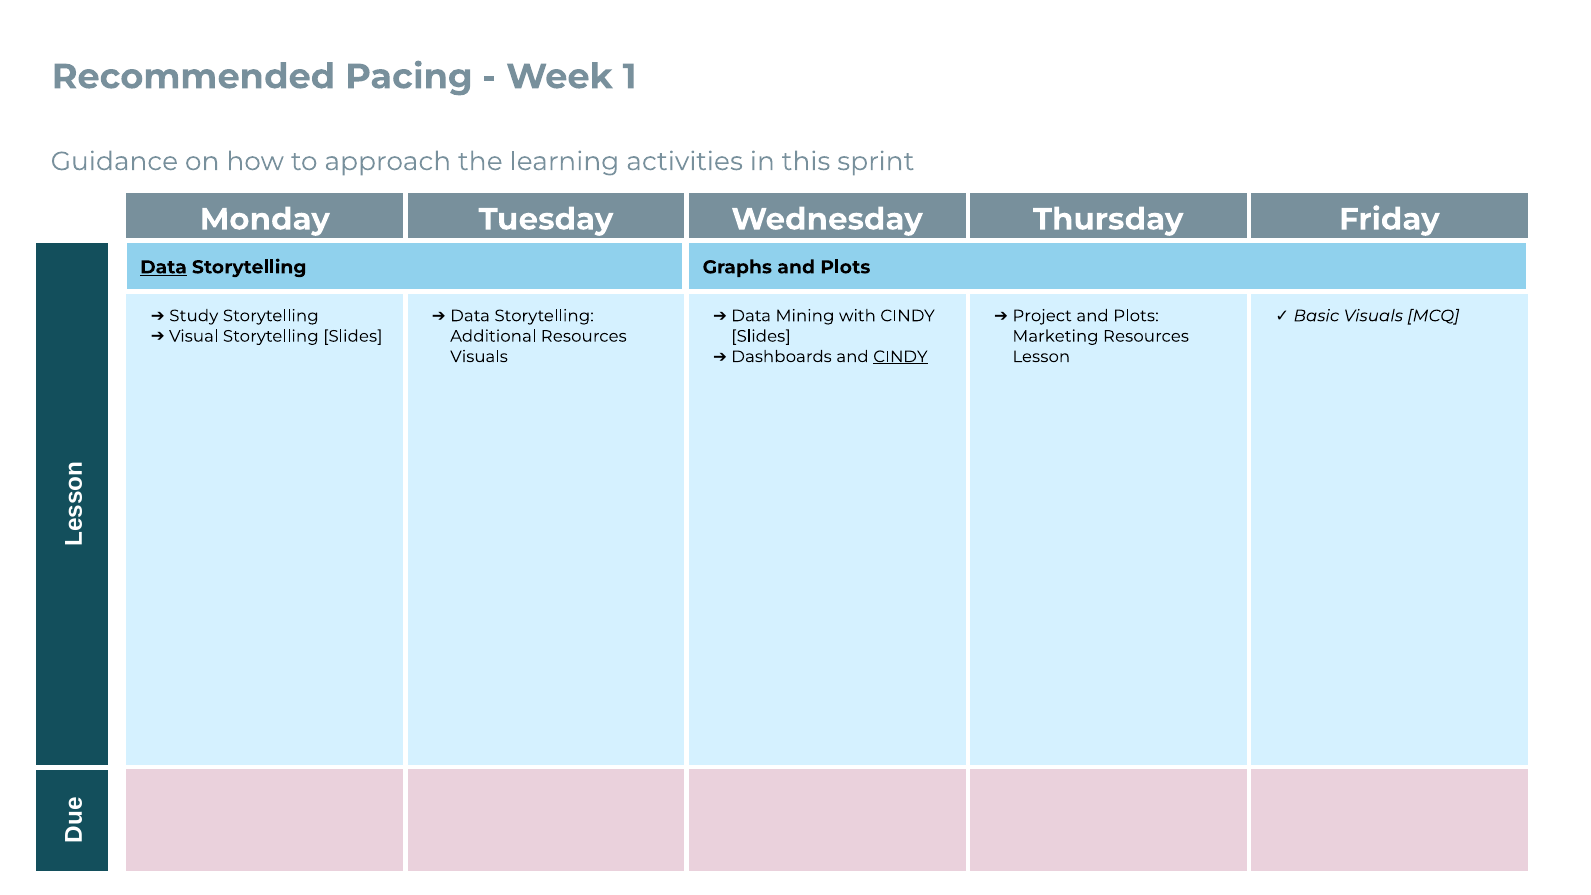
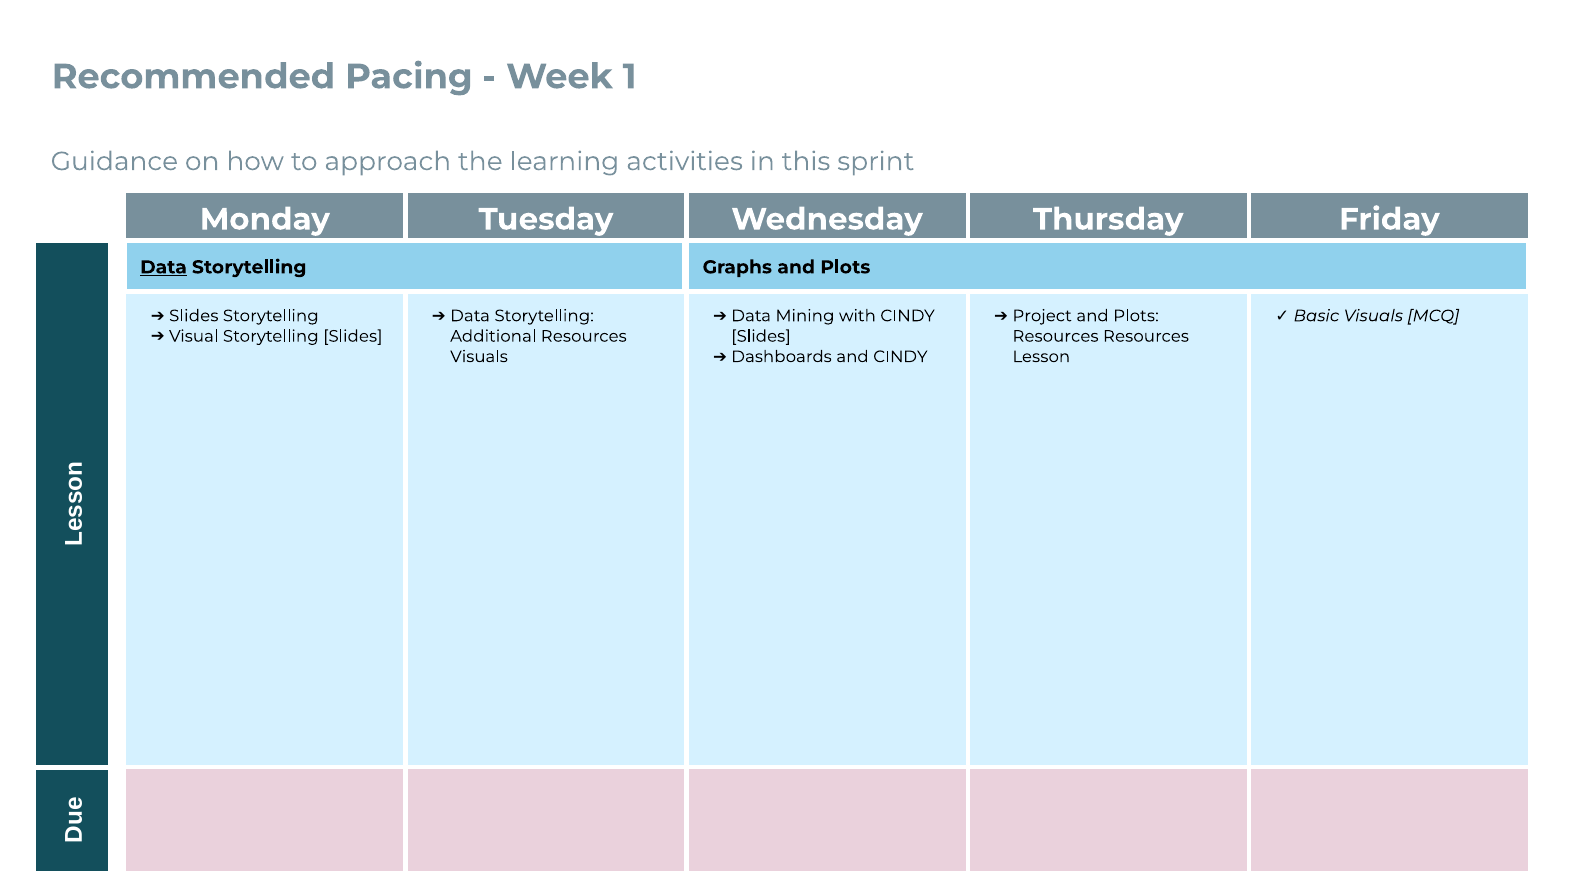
Study: Study -> Slides (194, 316)
Marketing: Marketing -> Resources (1055, 336)
CINDY underline: present -> none (900, 357)
